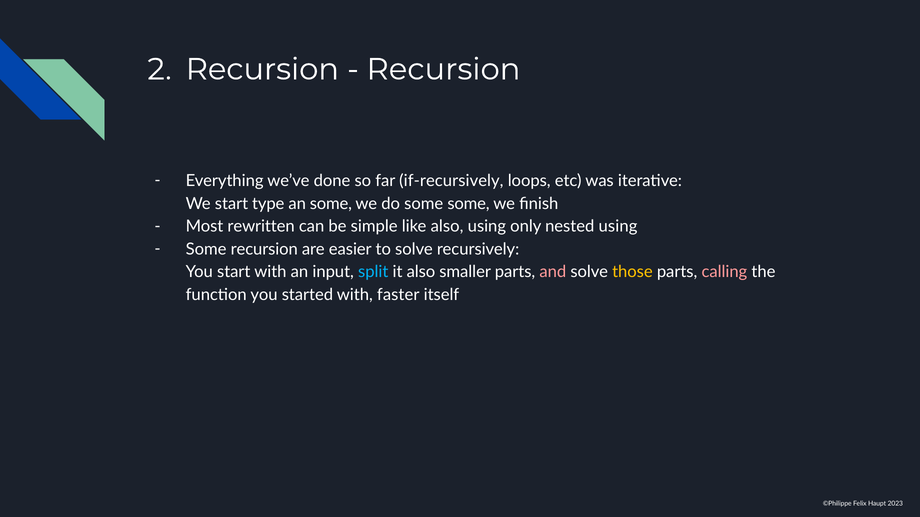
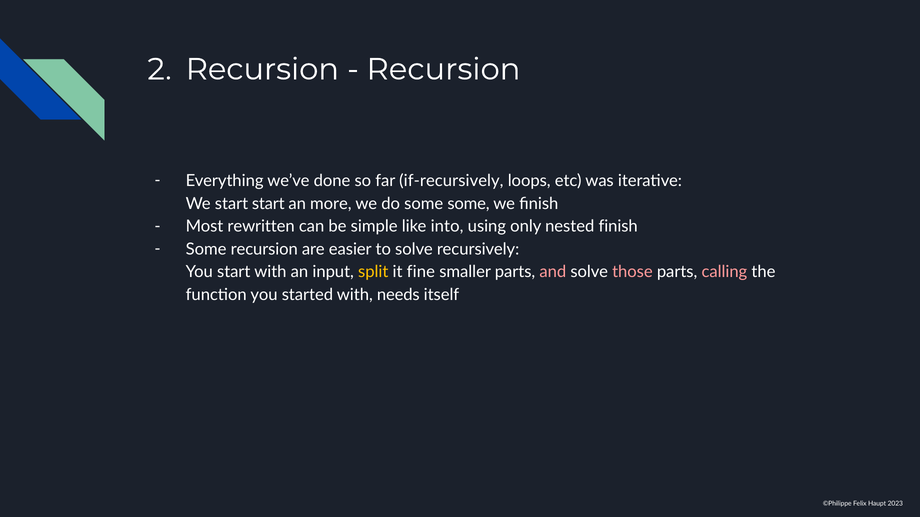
start type: type -> start (268, 204)
an some: some -> more (331, 204)
like also: also -> into (447, 227)
nested using: using -> finish (618, 227)
split colour: light blue -> yellow (373, 272)
it also: also -> fine (421, 272)
those colour: yellow -> pink (632, 272)
faster: faster -> needs (398, 295)
